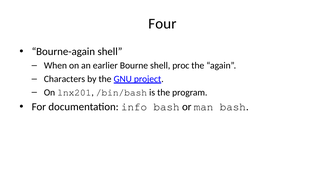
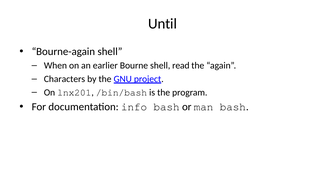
Four: Four -> Until (163, 24)
proc: proc -> read (181, 66)
